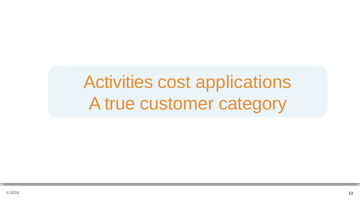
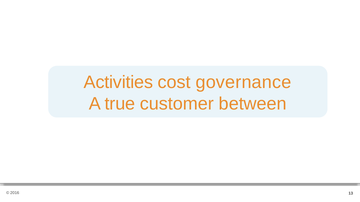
applications: applications -> governance (243, 82)
category: category -> between (253, 104)
